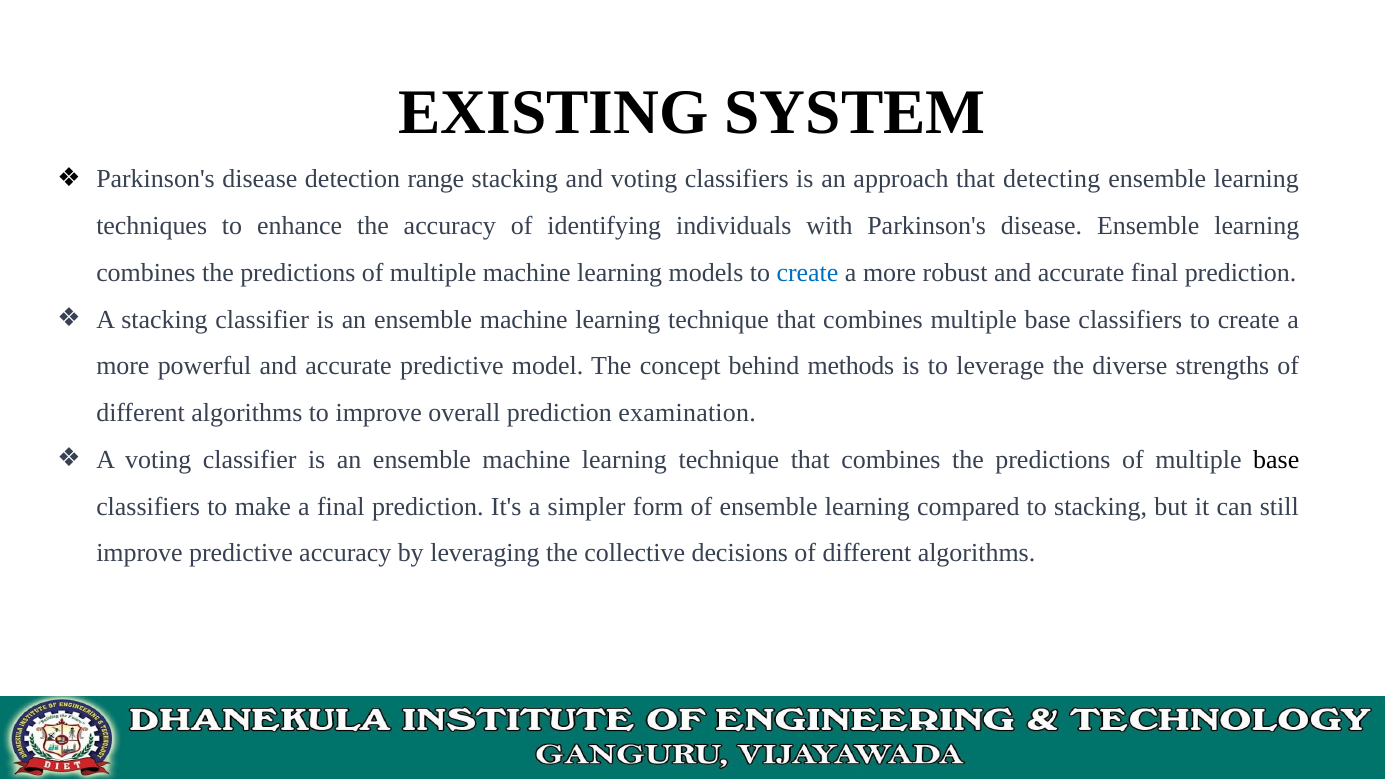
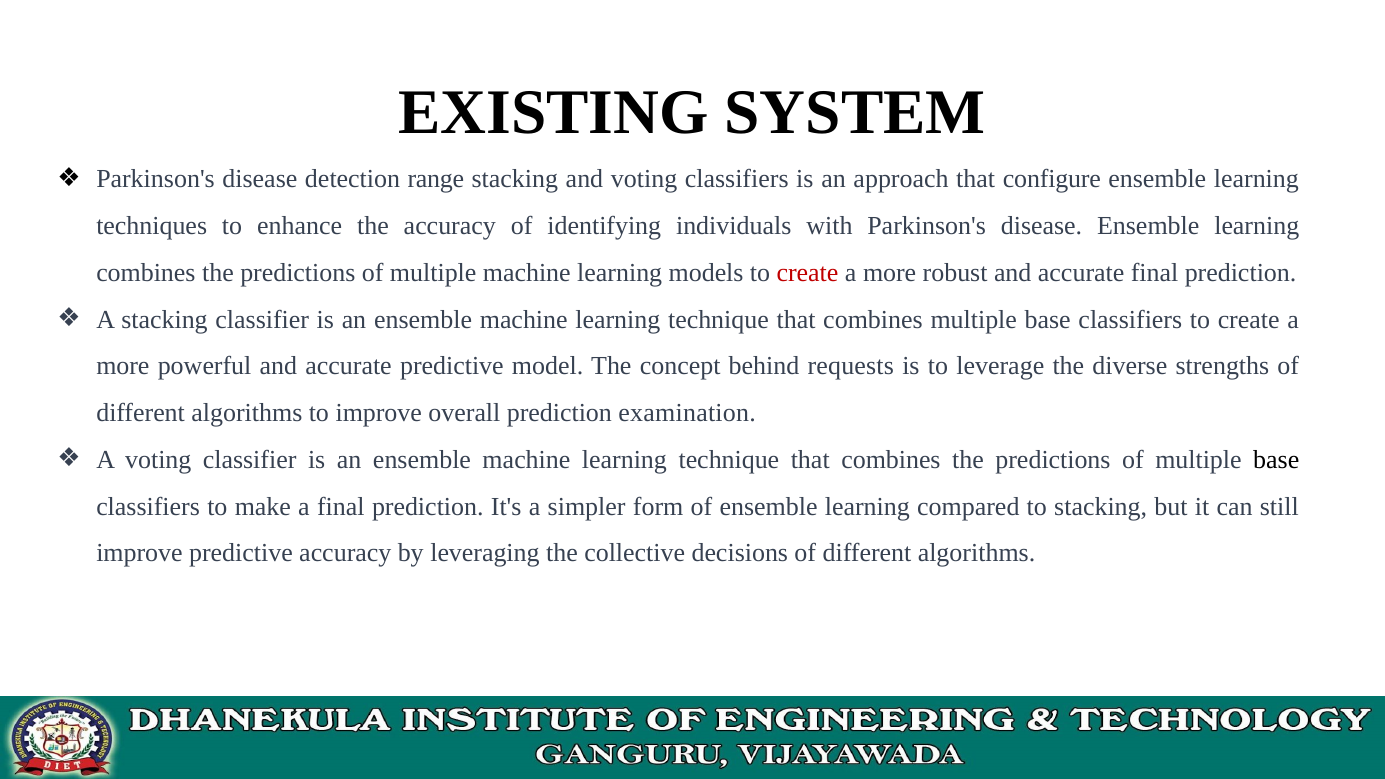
detecting: detecting -> configure (1052, 179)
create colour: blue -> red (808, 273)
methods: methods -> requests (851, 366)
